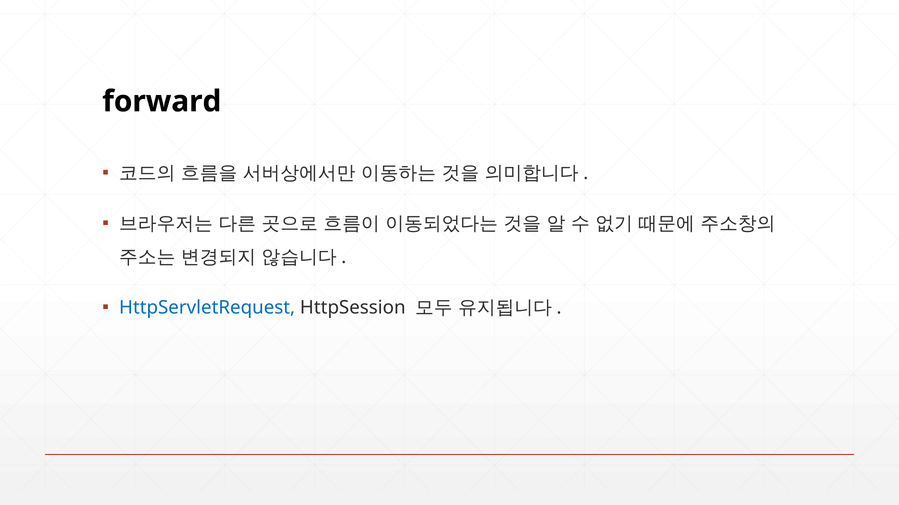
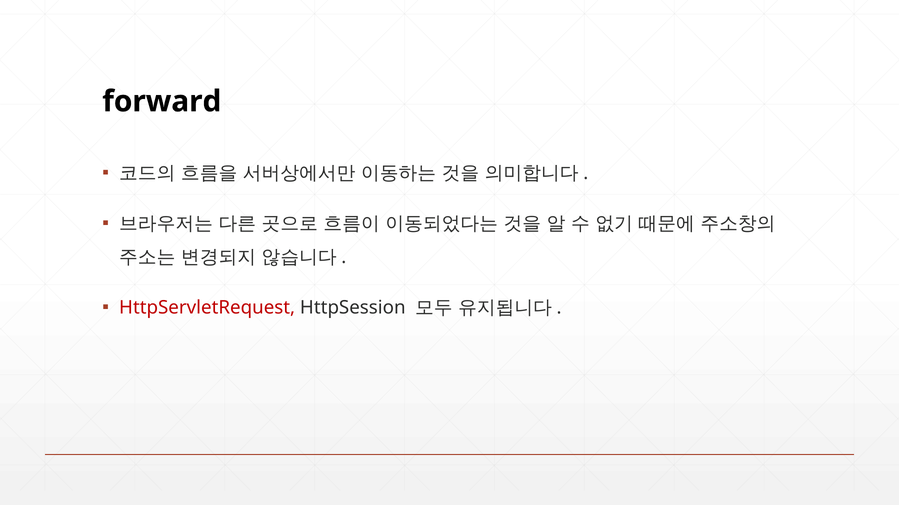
HttpServletRequest colour: blue -> red (207, 308)
